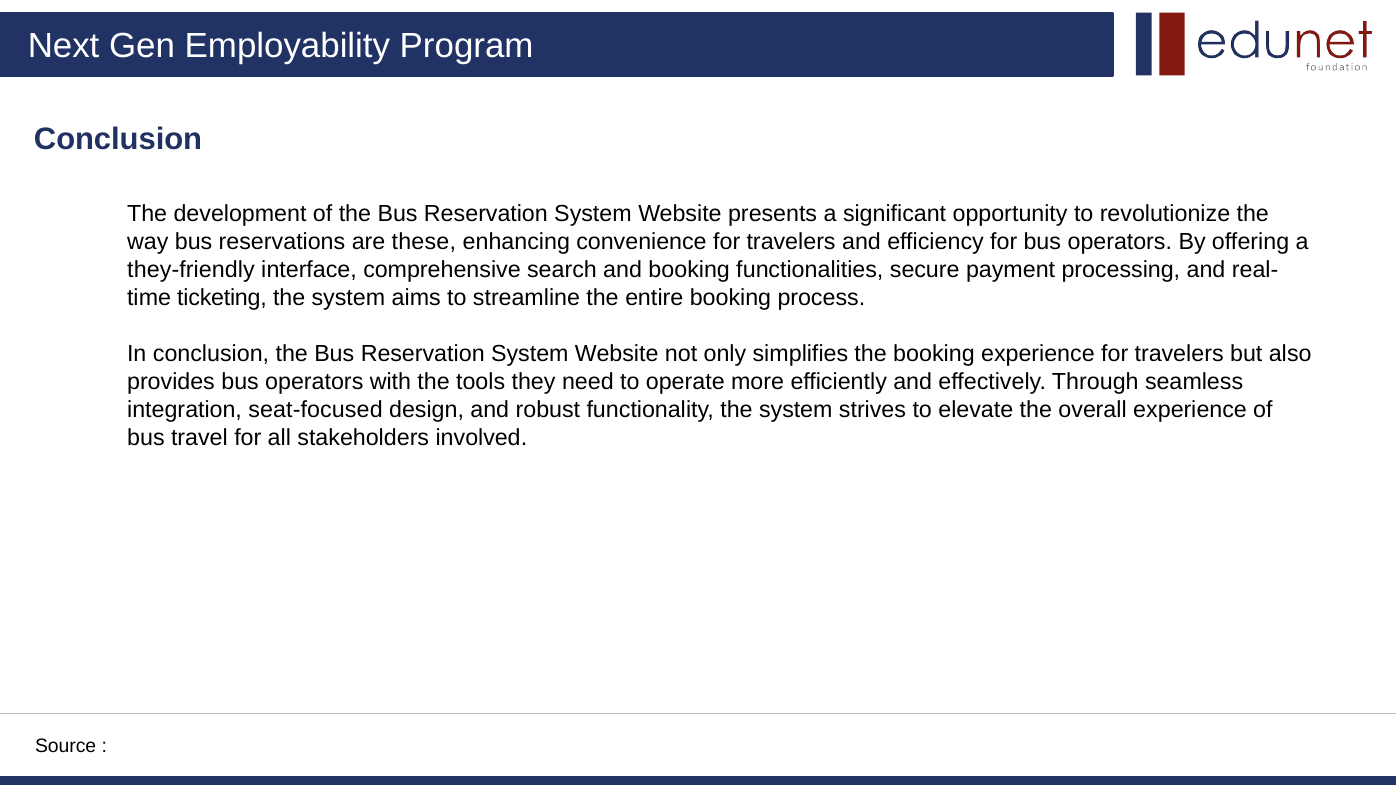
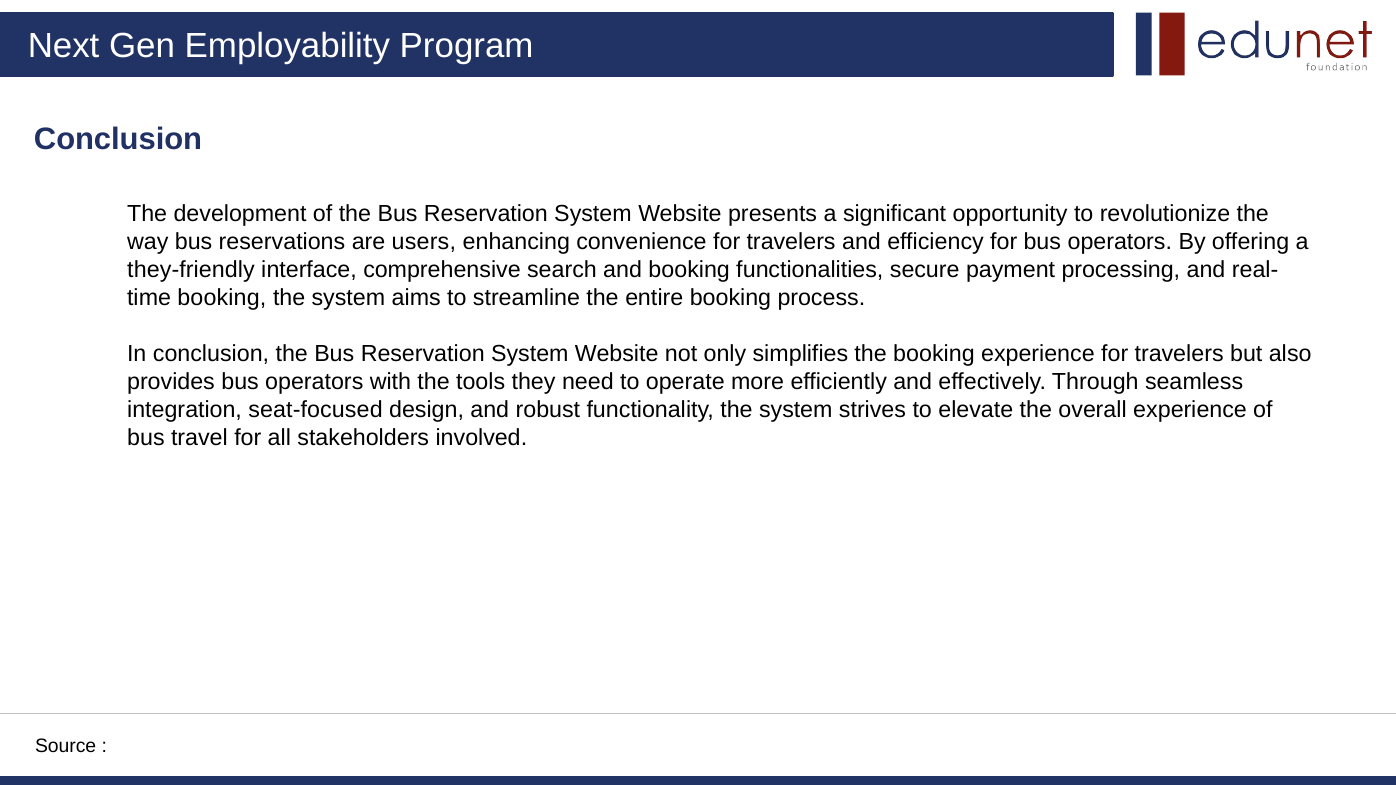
these: these -> users (424, 242)
ticketing: ticketing -> booking (222, 298)
